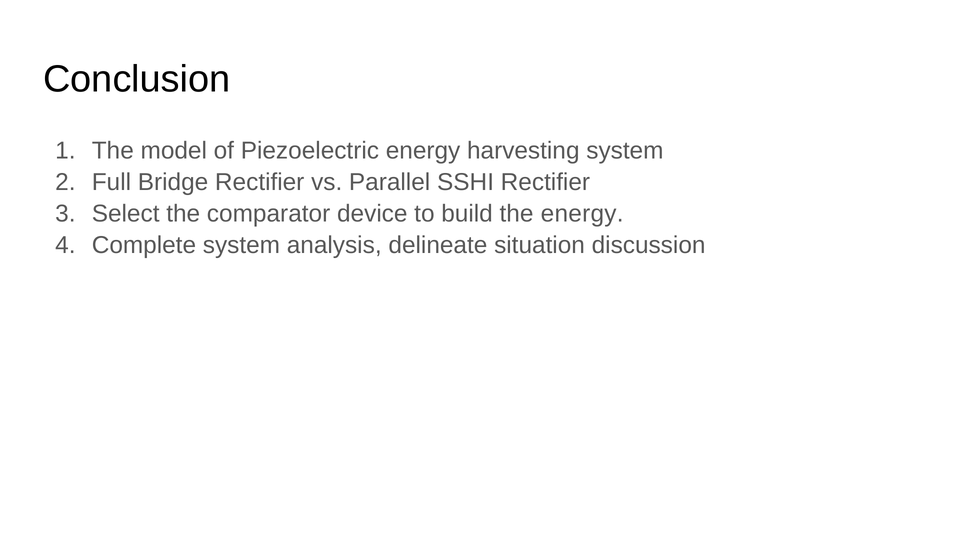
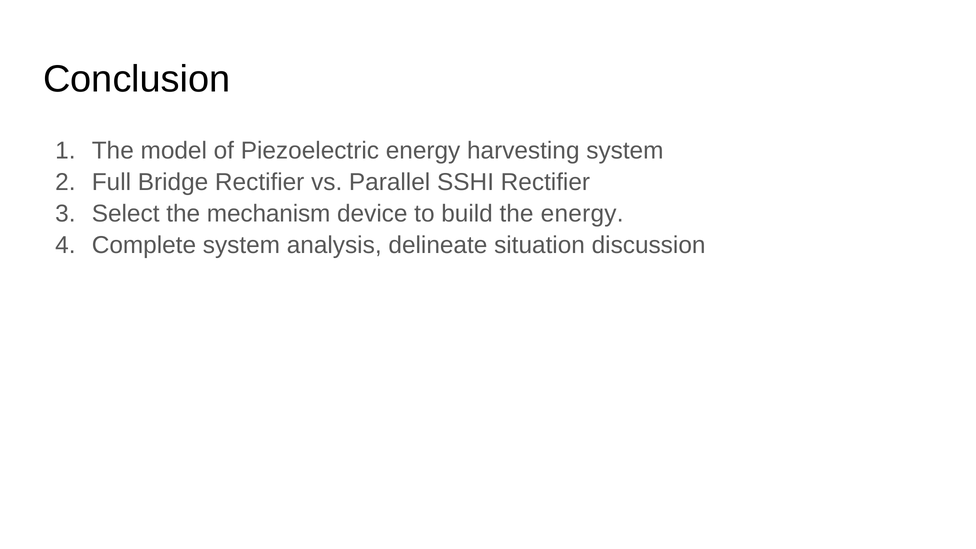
comparator: comparator -> mechanism (269, 214)
